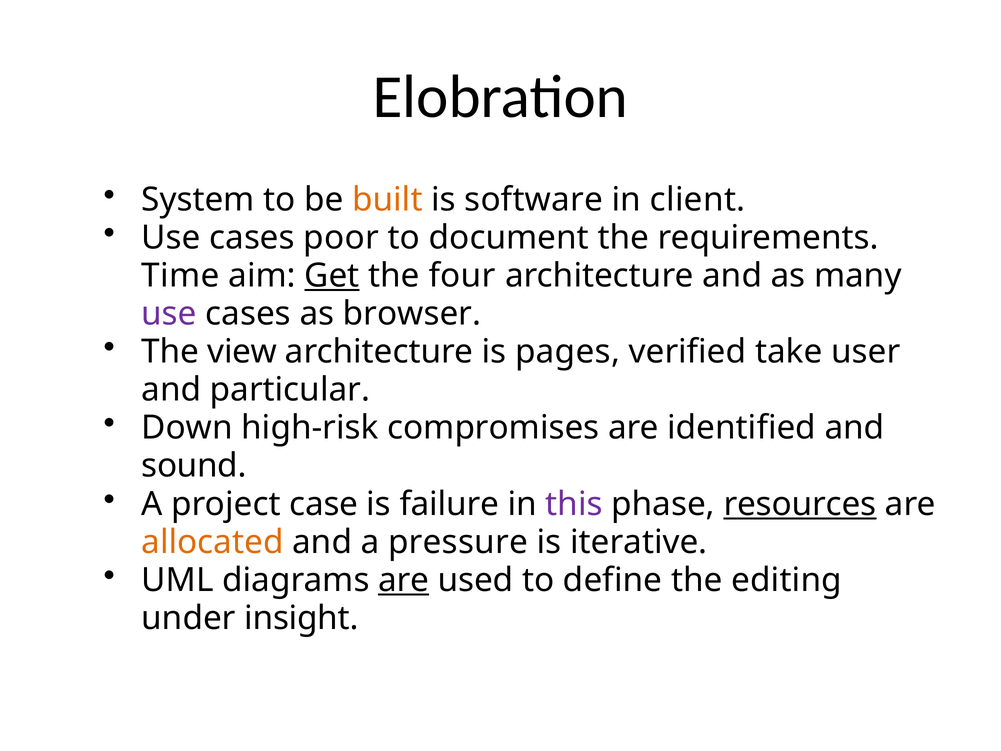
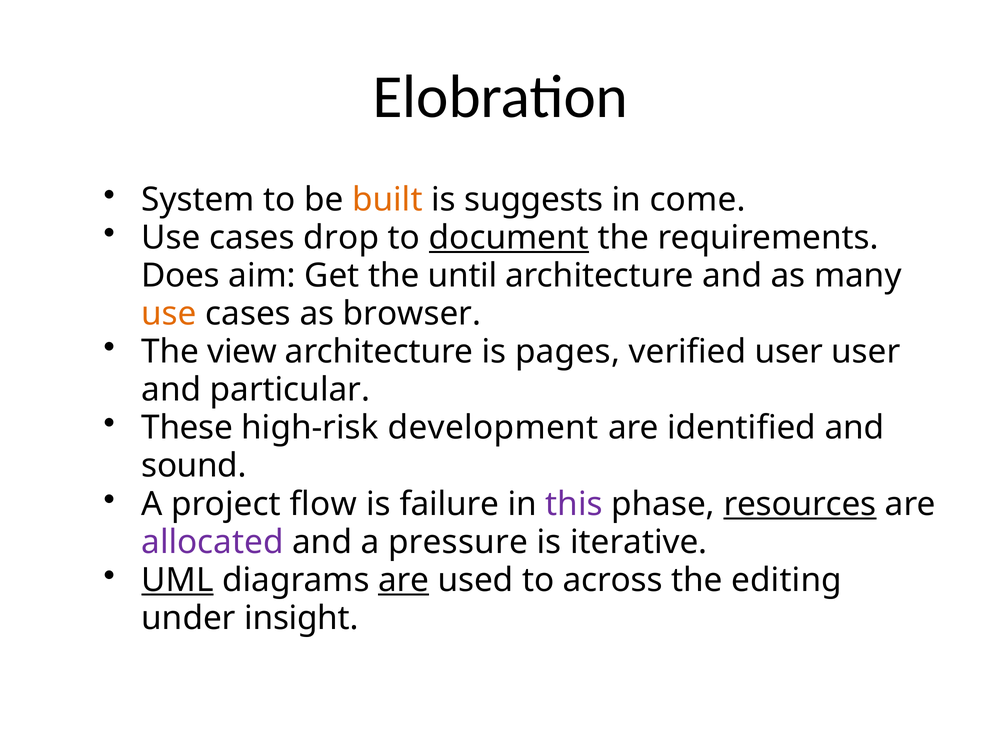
software: software -> suggests (534, 200)
client: client -> come (698, 200)
poor: poor -> drop (341, 238)
document underline: none -> present (509, 238)
Time: Time -> Does (181, 276)
Get underline: present -> none (332, 276)
four: four -> until (463, 276)
use colour: purple -> orange (169, 314)
verified take: take -> user (789, 352)
Down: Down -> These (187, 428)
compromises: compromises -> development (493, 428)
case: case -> flow (323, 504)
allocated colour: orange -> purple (212, 542)
UML underline: none -> present (177, 580)
define: define -> across (613, 580)
